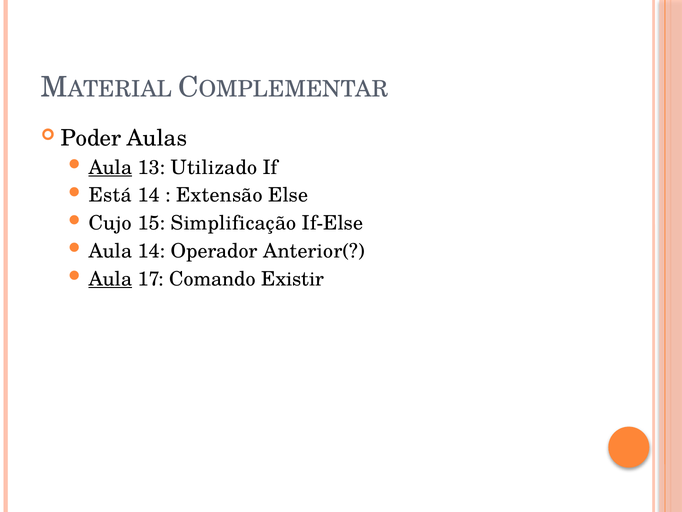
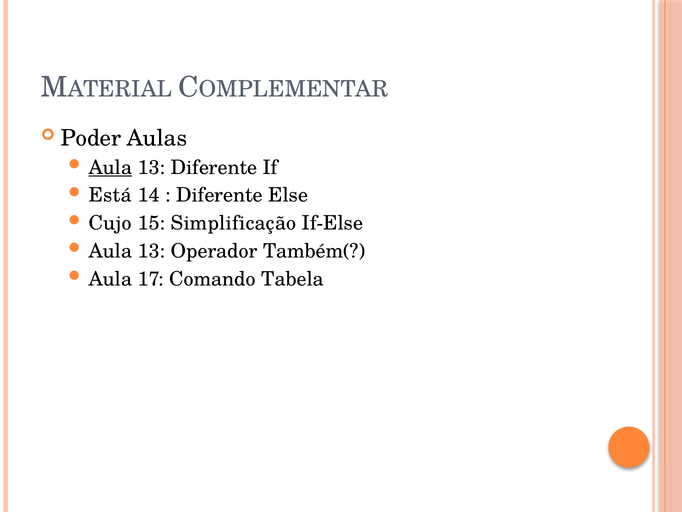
13 Utilizado: Utilizado -> Diferente (214, 167)
Extensão: Extensão -> Diferente (220, 195)
14: 14 -> 13 (151, 251)
Anterior(: Anterior( -> Também( (314, 251)
Aula underline: present -> none (110, 279)
Existir: Existir -> Tabela (293, 279)
